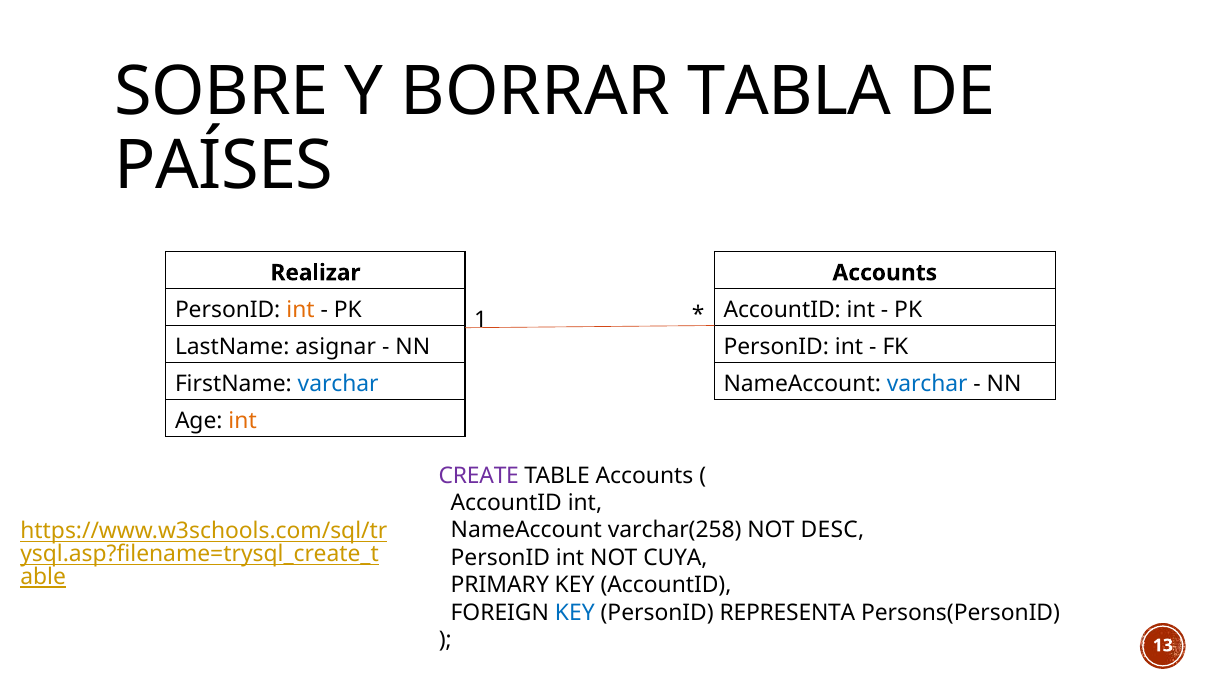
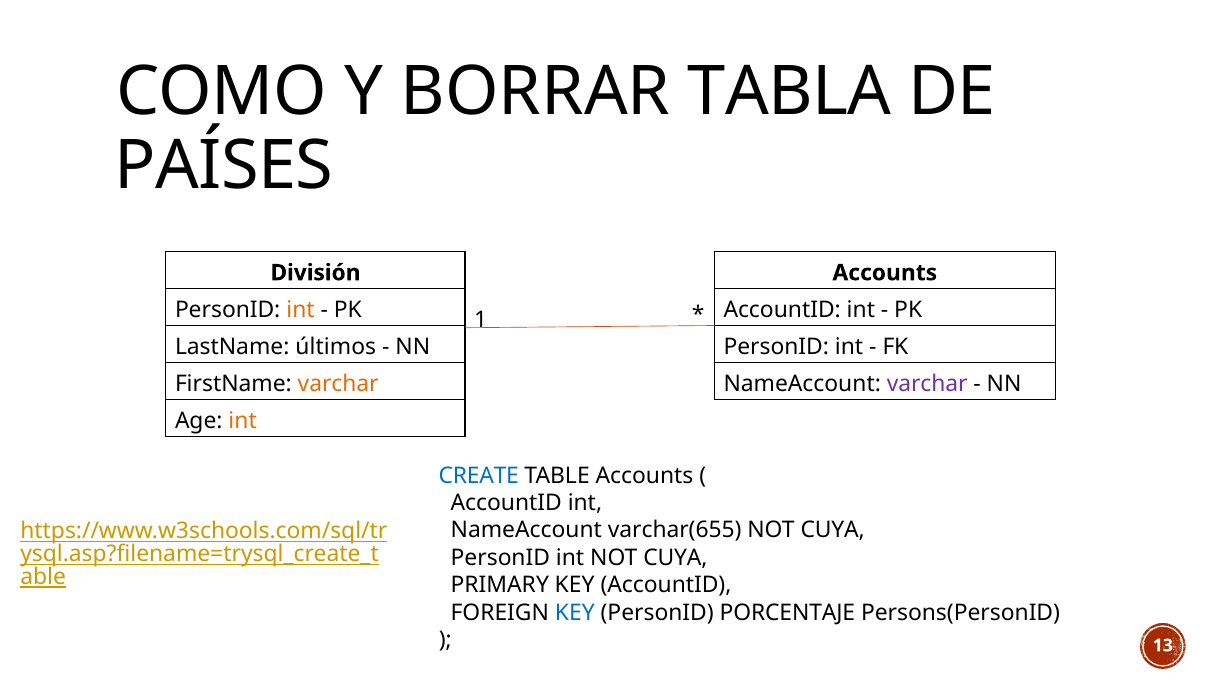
SOBRE: SOBRE -> COMO (222, 91)
Realizar: Realizar -> División (315, 273)
asignar: asignar -> últimos (336, 347)
varchar colour: blue -> orange (338, 384)
varchar colour: blue -> purple (927, 384)
CREATE colour: purple -> blue (479, 475)
varchar(258: varchar(258 -> varchar(655 (675, 530)
DESC: DESC -> CUYA (833, 530)
REPRESENTA: REPRESENTA -> PORCENTAJE (787, 612)
